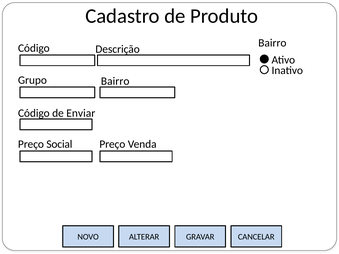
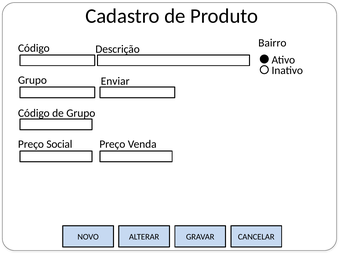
Bairro: Bairro -> Enviar (115, 81)
de Enviar: Enviar -> Grupo (81, 113)
